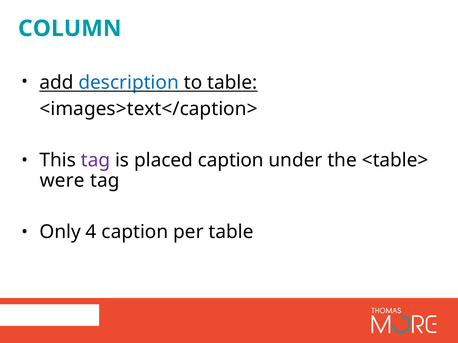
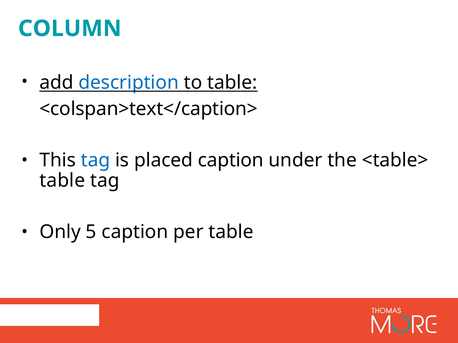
<images>text</caption>: <images>text</caption> -> <colspan>text</caption> (149, 109)
tag colour: purple -> blue (95, 160)
were: were -> table (62, 181)
4: 4 -> 5 (91, 232)
